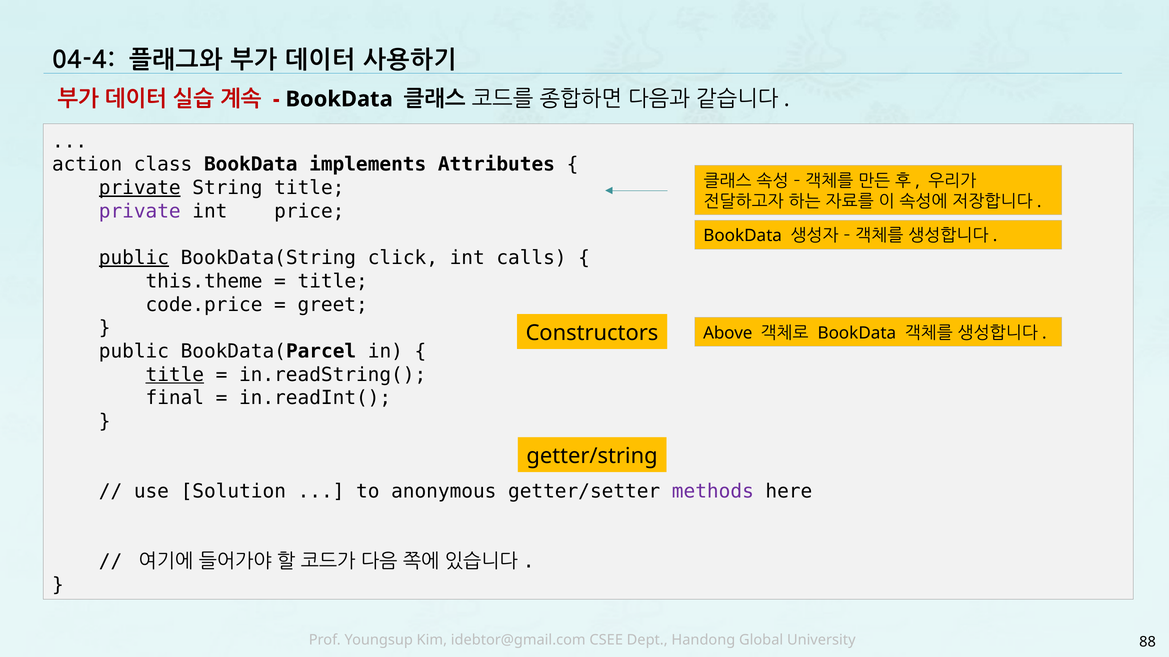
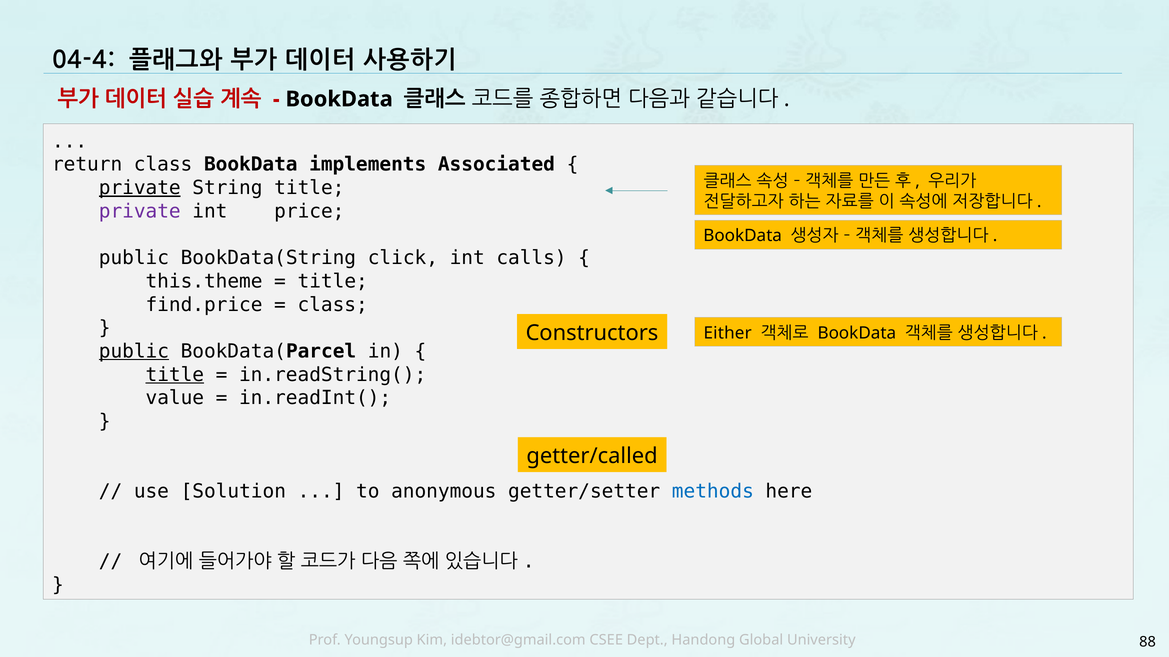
action: action -> return (87, 165)
Attributes: Attributes -> Associated (496, 165)
public underline: present -> none (134, 258)
code.price: code.price -> find.price (204, 305)
greet: greet -> class (333, 305)
Above: Above -> Either (728, 333)
public underline: none -> present (134, 352)
final: final -> value (175, 398)
getter/string: getter/string -> getter/called (592, 457)
methods colour: purple -> blue (713, 492)
